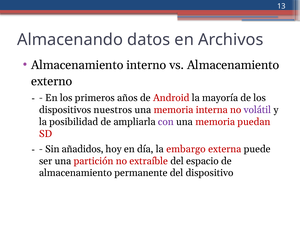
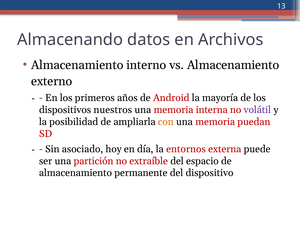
con colour: purple -> orange (166, 122)
añadidos: añadidos -> asociado (82, 149)
embargo: embargo -> entornos (186, 149)
